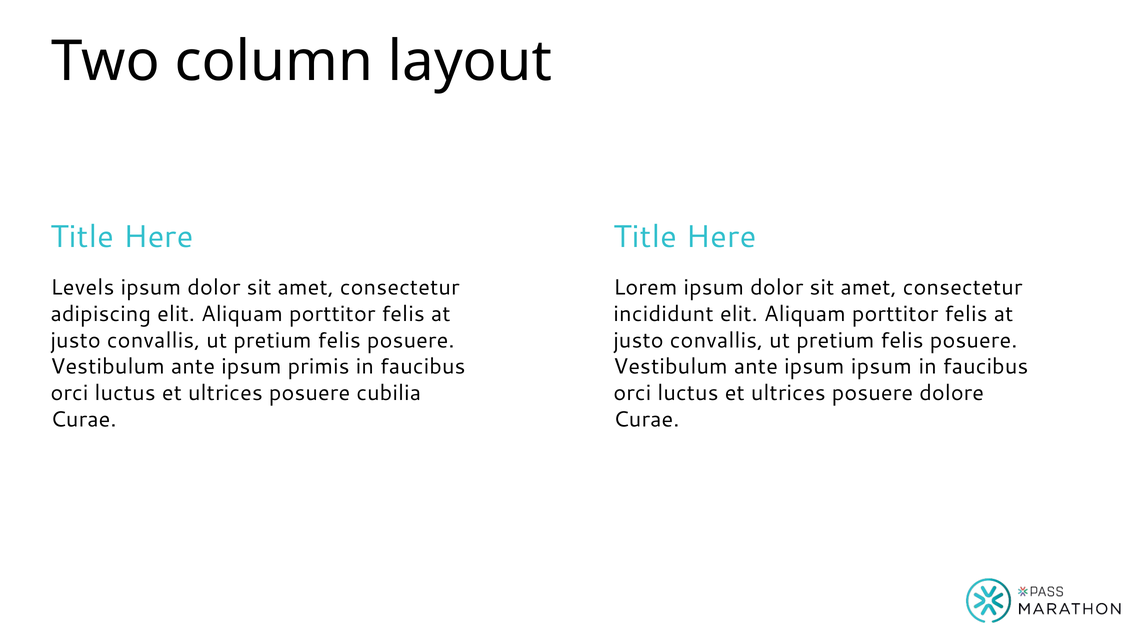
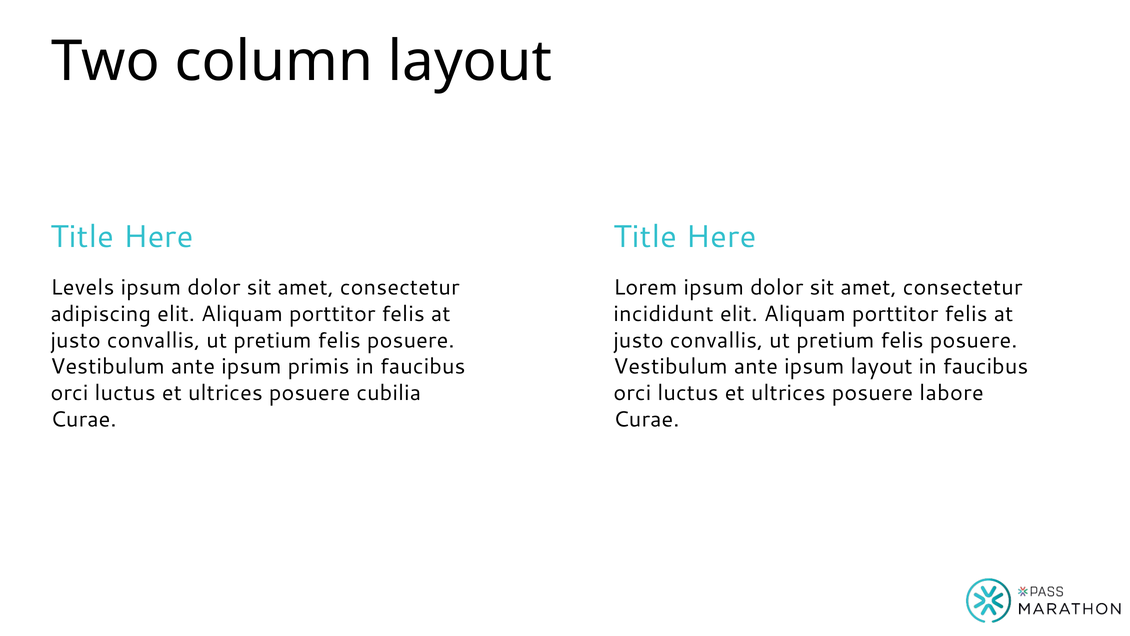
ipsum ipsum: ipsum -> layout (882, 366)
dolore: dolore -> labore (951, 393)
